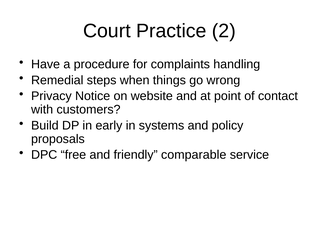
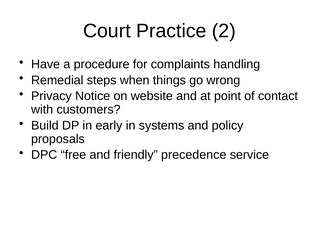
comparable: comparable -> precedence (194, 154)
